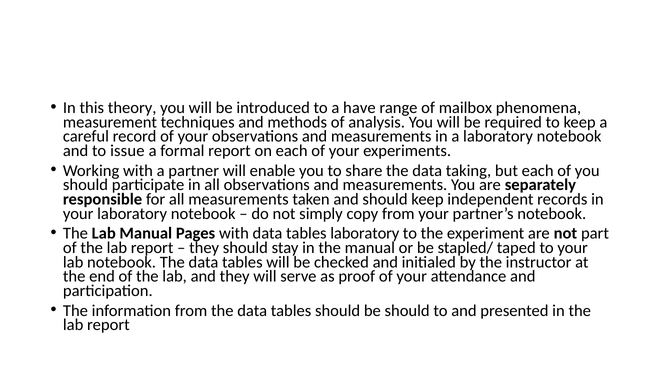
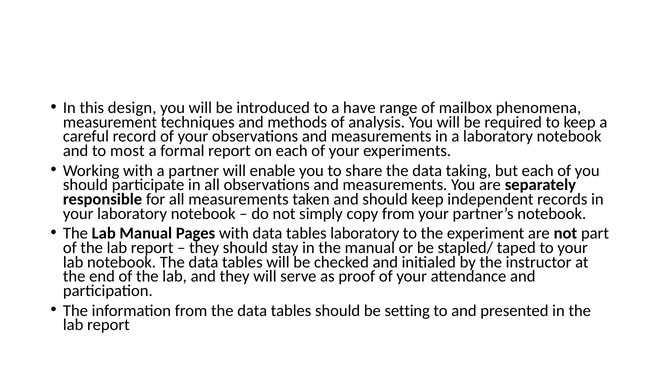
theory: theory -> design (132, 108)
issue: issue -> most (127, 151)
be should: should -> setting (407, 311)
